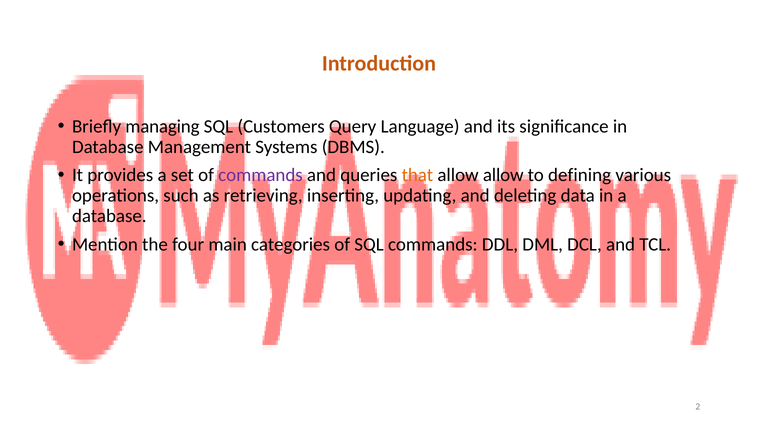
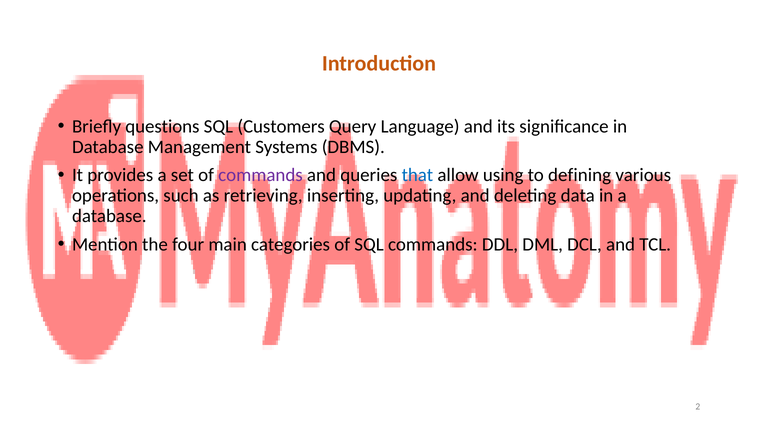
managing: managing -> questions (162, 126)
that colour: orange -> blue (417, 175)
allow allow: allow -> using (503, 175)
